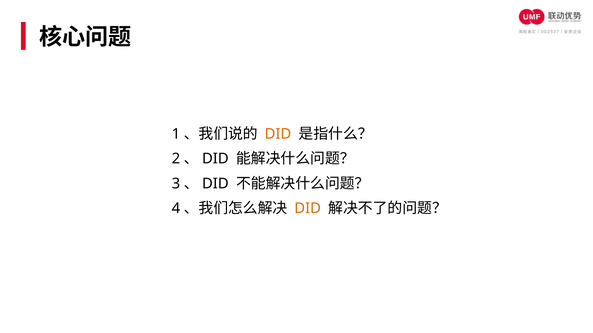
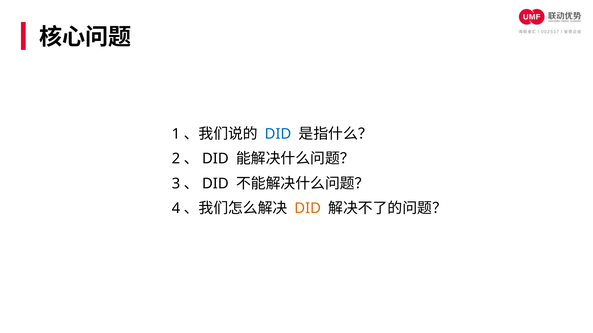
DID colour: orange -> blue (278, 134)
